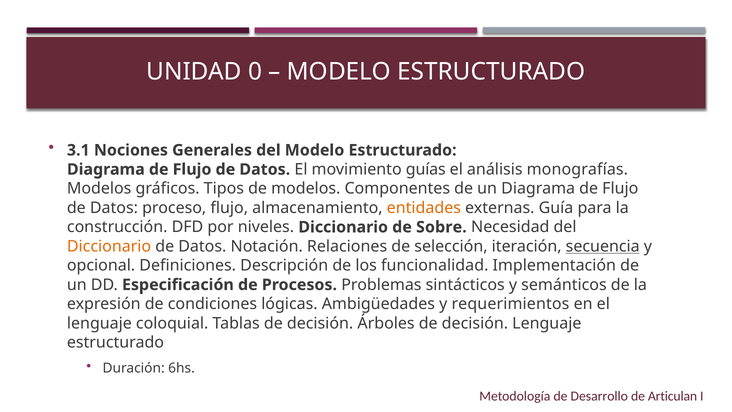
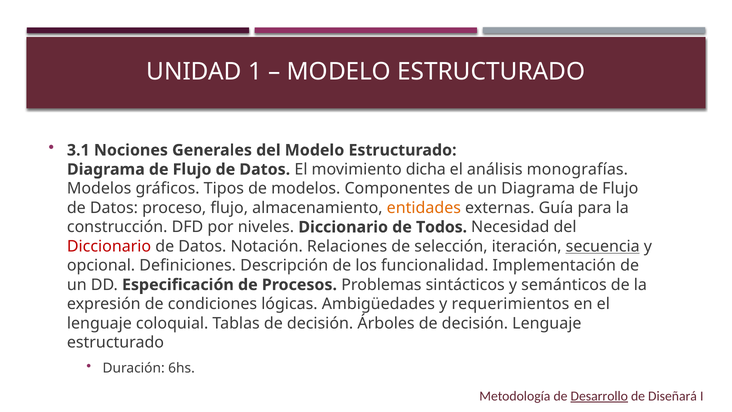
0: 0 -> 1 (255, 72)
guías: guías -> dicha (426, 169)
Sobre: Sobre -> Todos (442, 227)
Diccionario colour: orange -> red (109, 246)
Desarrollo underline: none -> present (599, 396)
Articulan: Articulan -> Diseñará (673, 396)
